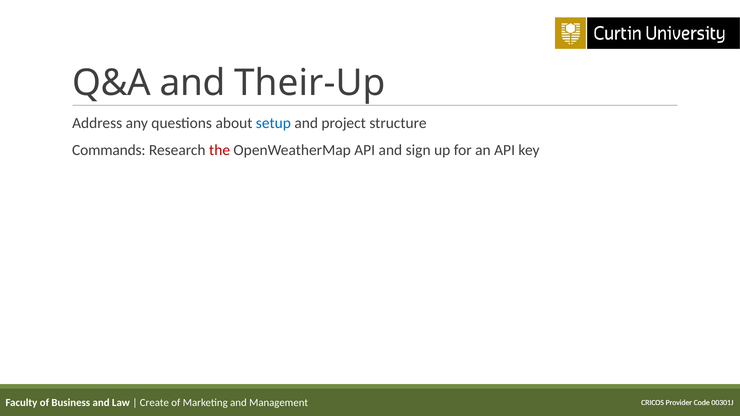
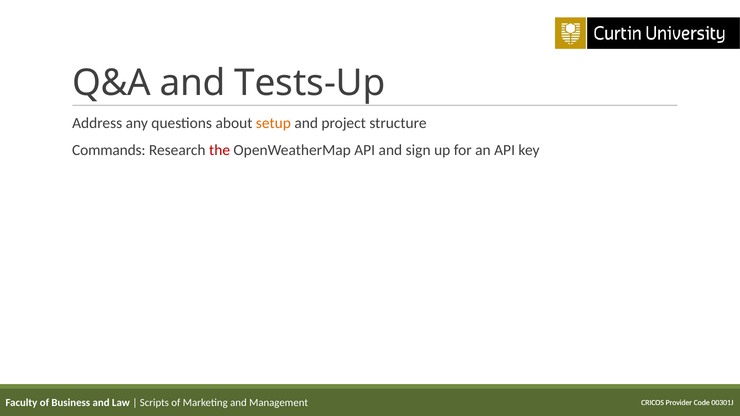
Their-Up: Their-Up -> Tests-Up (310, 83)
setup colour: blue -> orange (273, 123)
Create: Create -> Scripts (154, 403)
